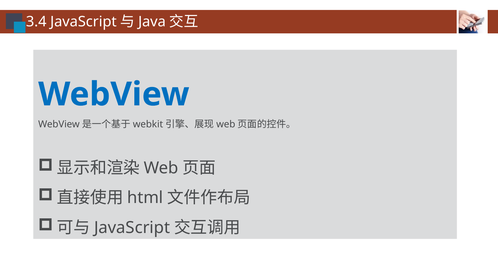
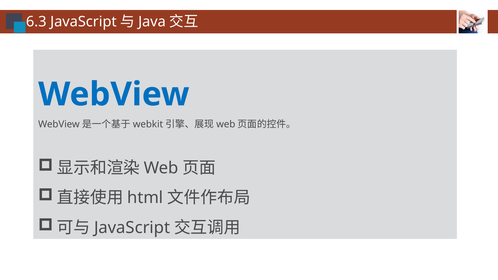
3.4: 3.4 -> 6.3 (36, 22)
